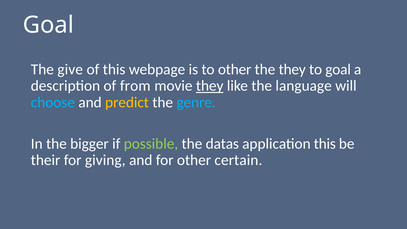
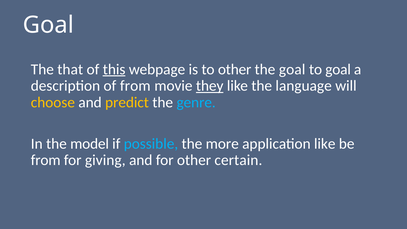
give: give -> that (70, 69)
this underline: none -> present (114, 69)
the they: they -> goal (292, 69)
choose colour: light blue -> yellow (53, 102)
bigger: bigger -> model (90, 144)
possible colour: light green -> light blue (151, 144)
datas: datas -> more (222, 144)
application this: this -> like (325, 144)
their: their -> from (46, 160)
